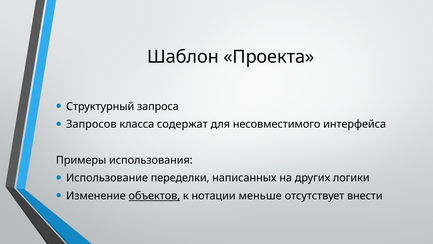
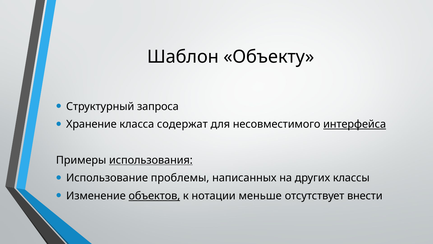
Проекта: Проекта -> Объекту (269, 57)
Запросов: Запросов -> Хранение (91, 124)
интерфейса underline: none -> present (355, 124)
использования underline: none -> present (151, 160)
переделки: переделки -> проблемы (180, 178)
логики: логики -> классы (351, 178)
